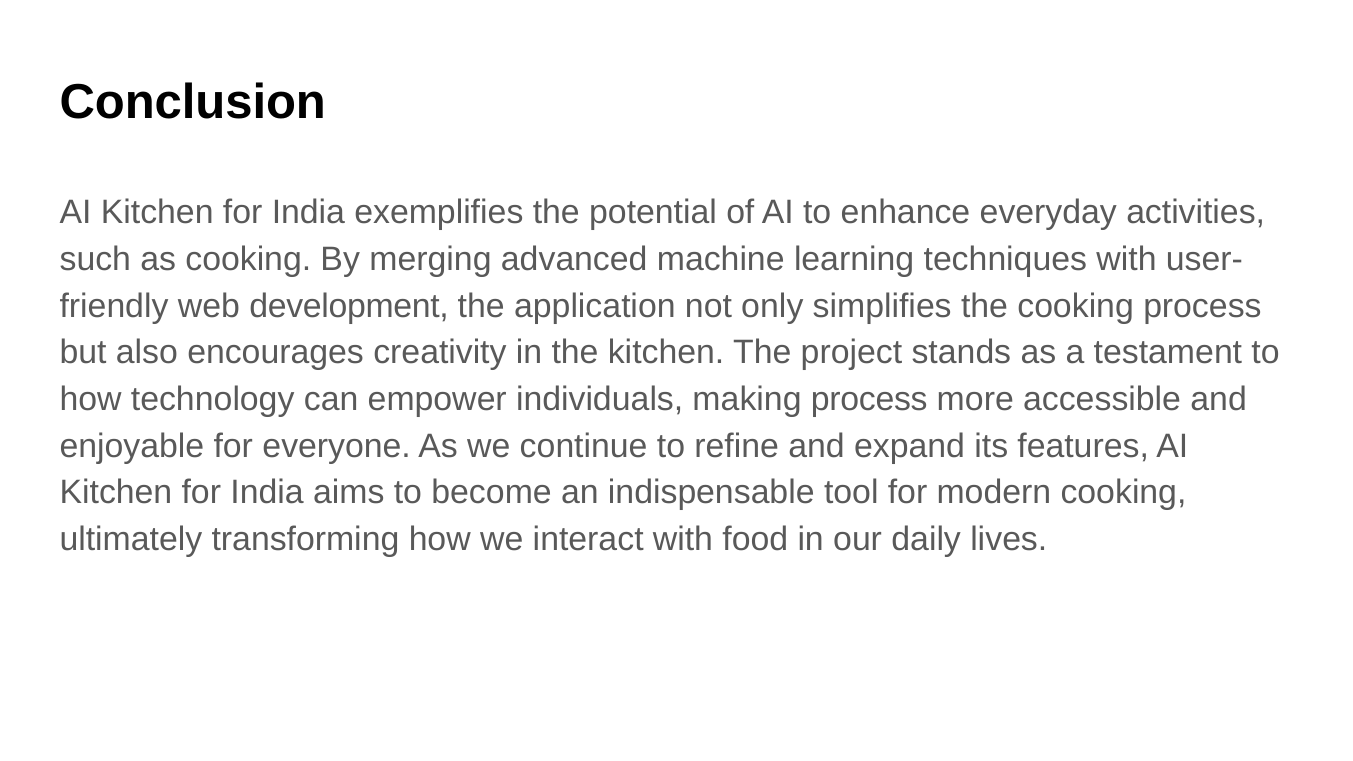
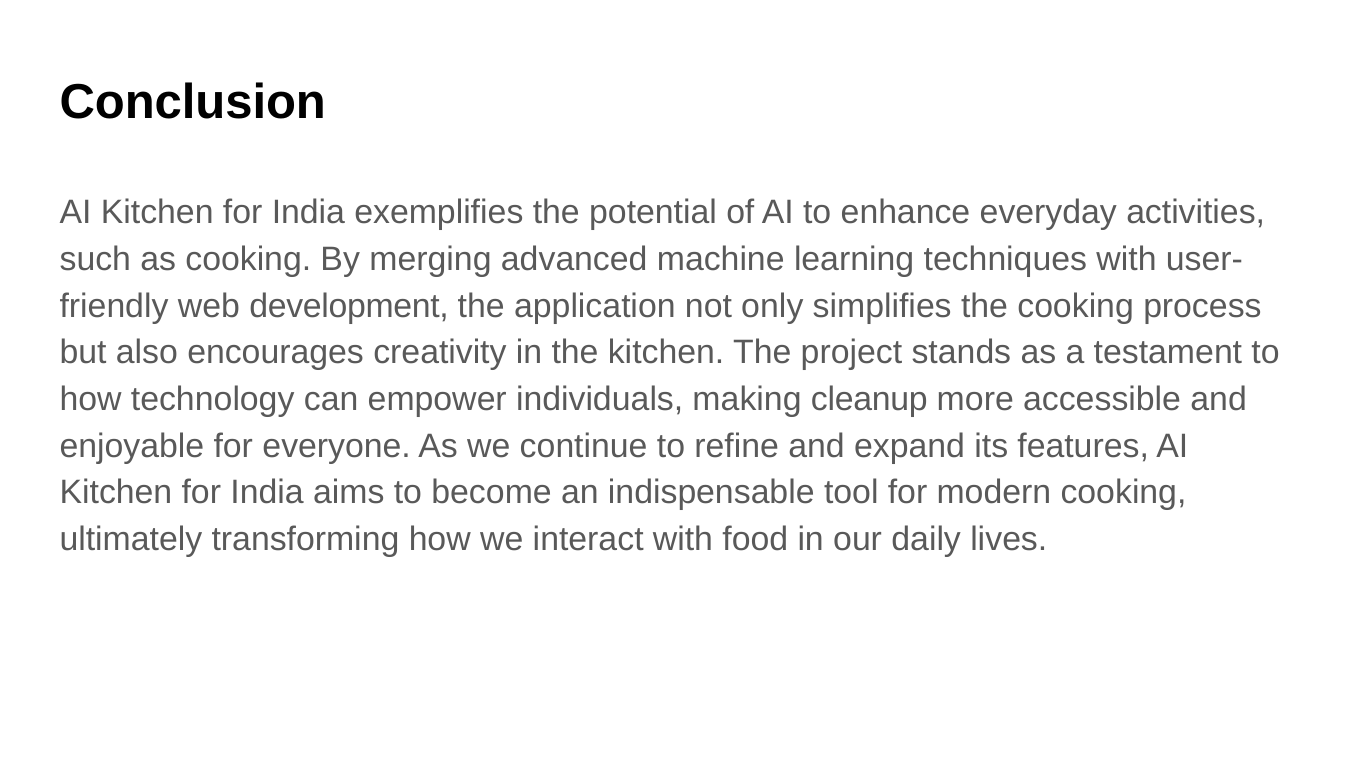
making process: process -> cleanup (869, 399)
